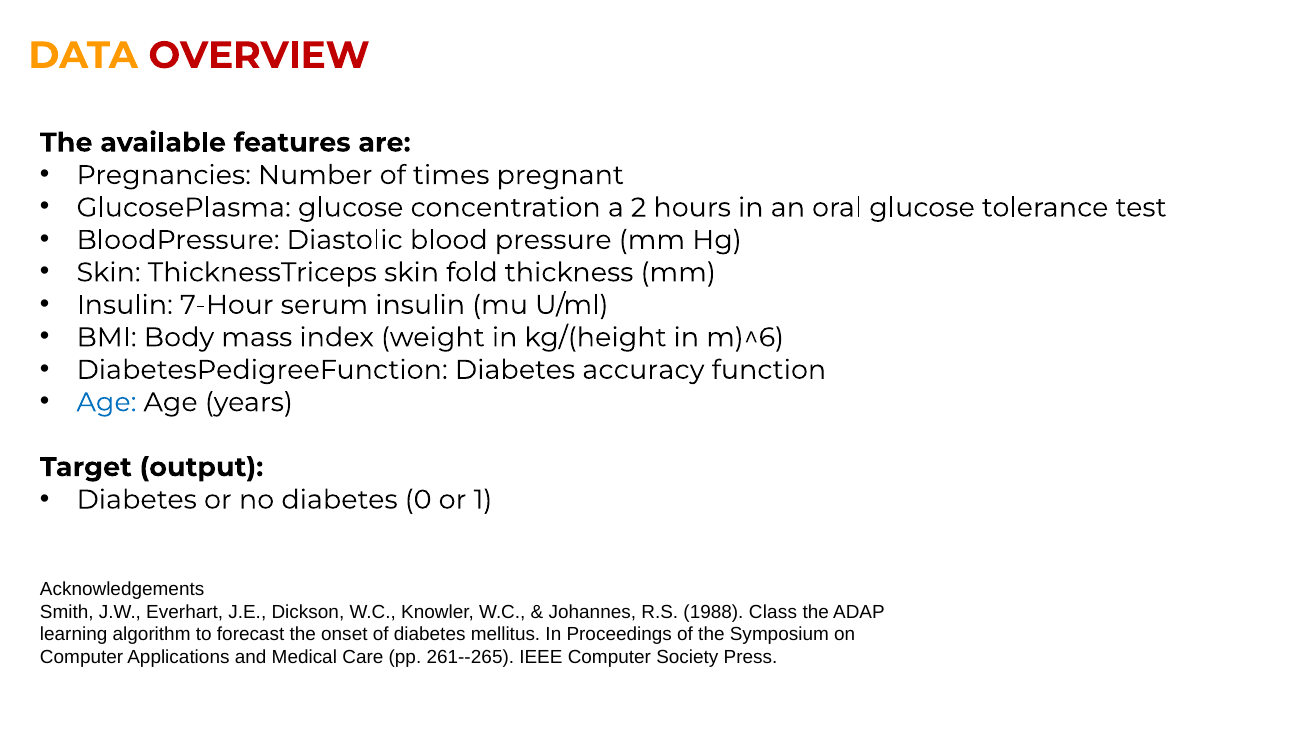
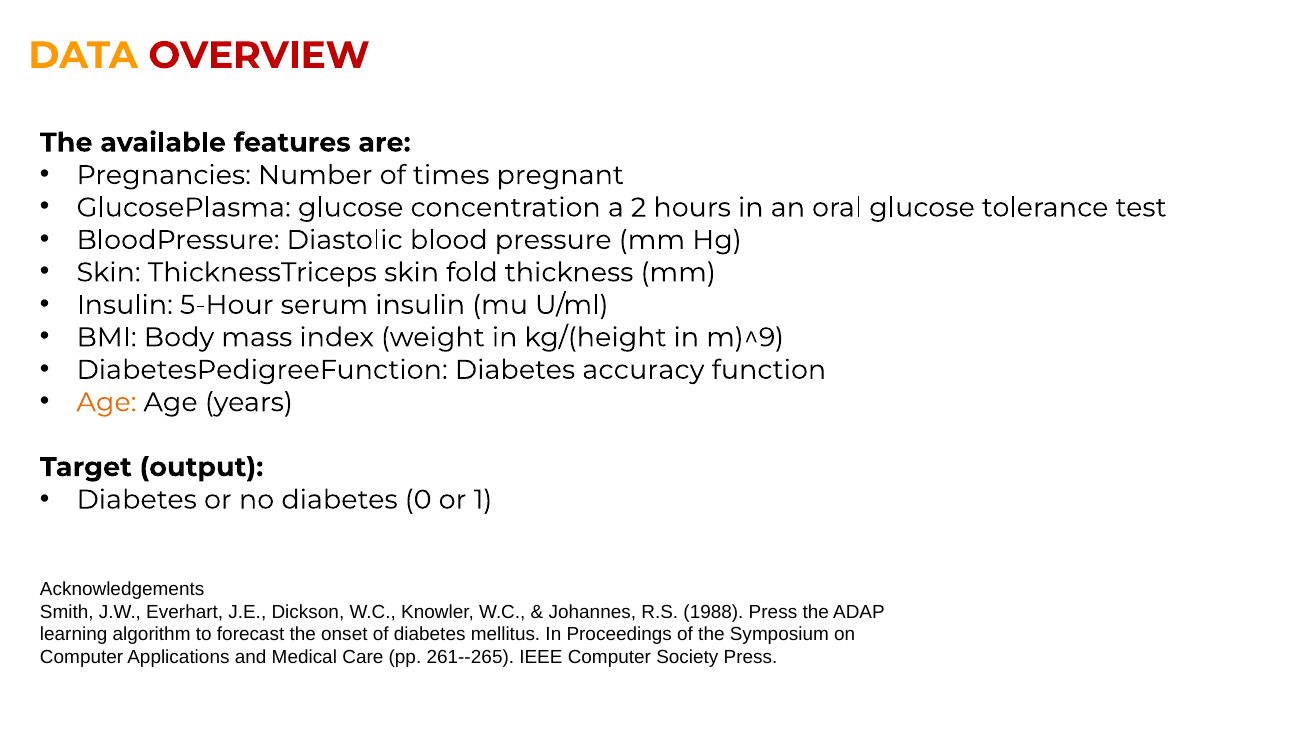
7-Hour: 7-Hour -> 5-Hour (227, 305)
m)^6: m)^6 -> m)^9 (745, 337)
Age colour: blue -> orange (106, 402)
1988 Class: Class -> Press (773, 612)
